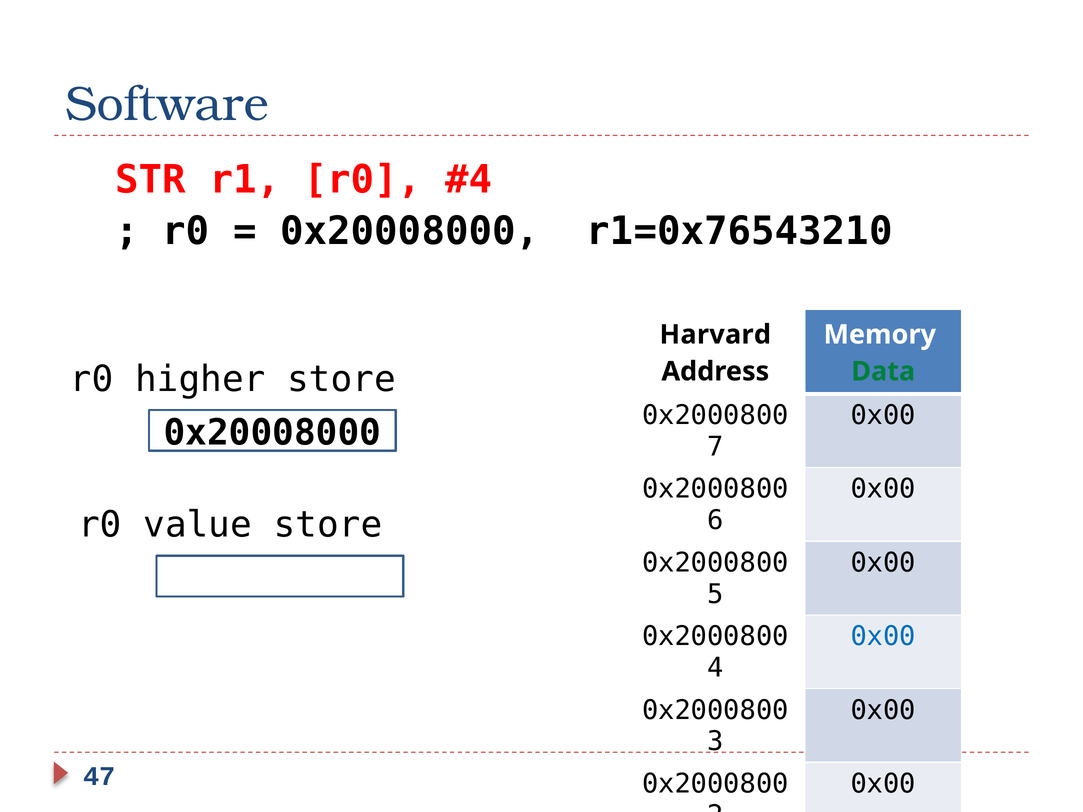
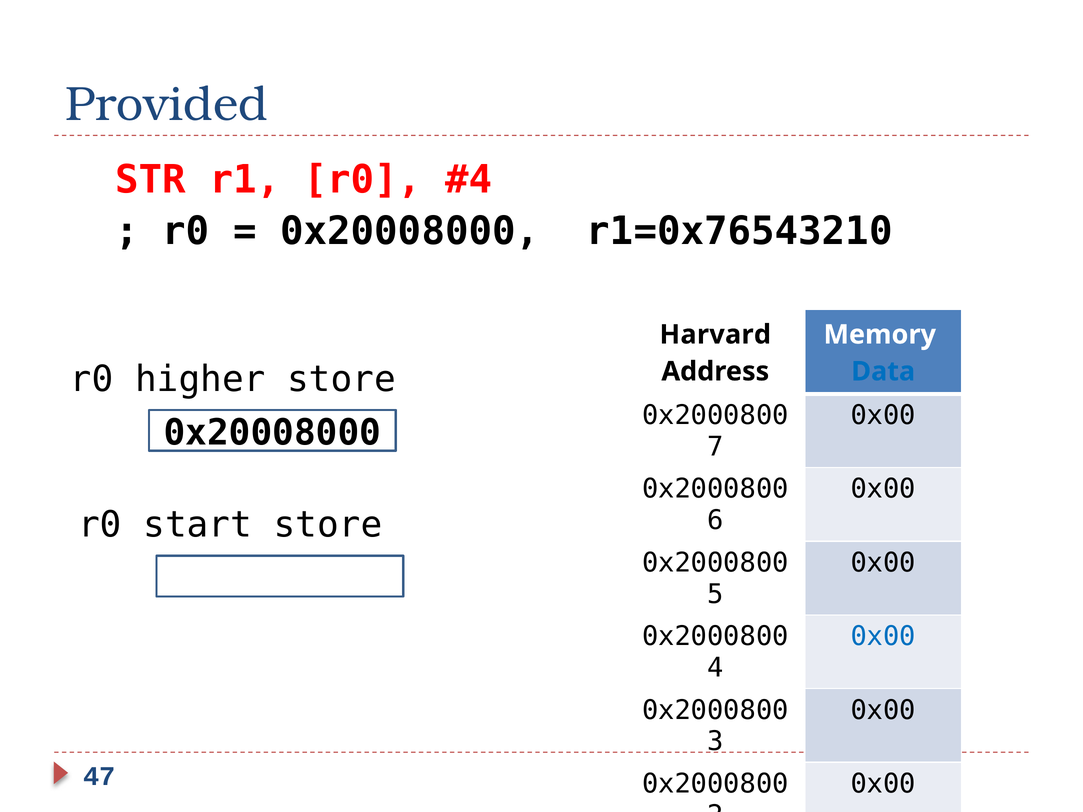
Software: Software -> Provided (167, 104)
Data colour: green -> blue (883, 372)
value: value -> start (198, 525)
